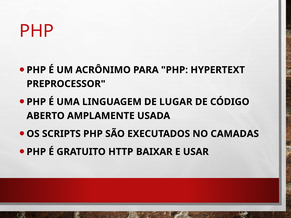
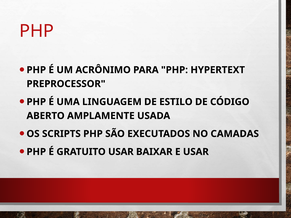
LUGAR: LUGAR -> ESTILO (176, 102)
GRATUITO HTTP: HTTP -> USAR (121, 152)
